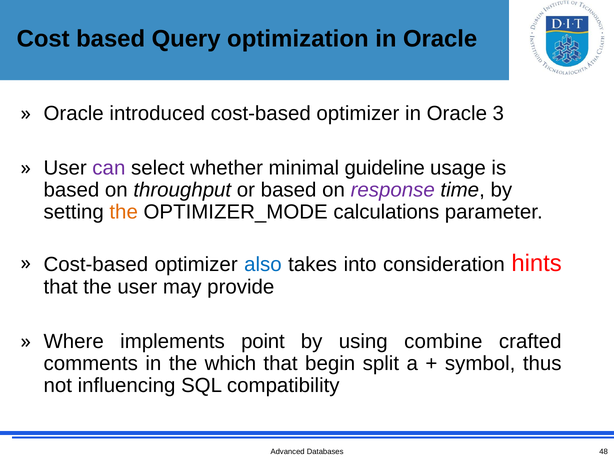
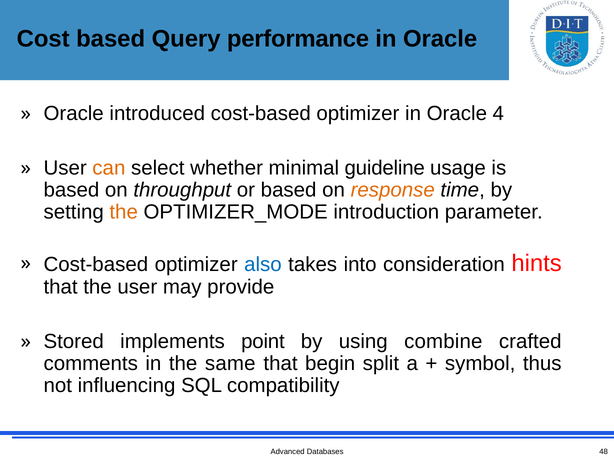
optimization: optimization -> performance (298, 39)
3: 3 -> 4 (498, 114)
can colour: purple -> orange (109, 168)
response colour: purple -> orange (393, 190)
calculations: calculations -> introduction (386, 212)
Where: Where -> Stored (74, 342)
which: which -> same (230, 364)
